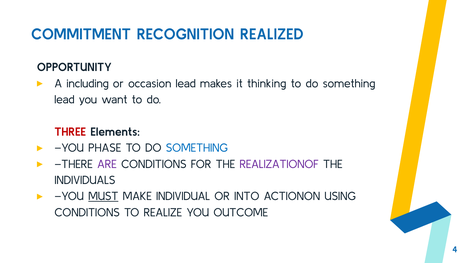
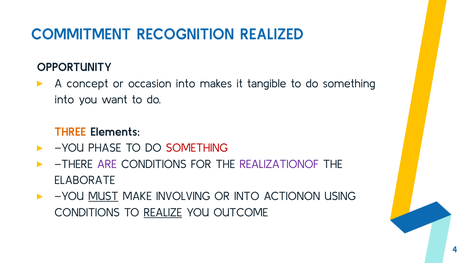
including: including -> concept (87, 83)
occasion lead: lead -> into (186, 83)
thinking: thinking -> tangible (267, 83)
lead: lead -> into (64, 100)
THREE colour: red -> orange (70, 132)
SOMETHING colour: blue -> red (197, 148)
INDIVIDUALS: INDIVIDUALS -> ELABORATE (85, 180)
INDIVIDUAL: INDIVIDUAL -> INVOLVING (183, 196)
REALIZE underline: none -> present (163, 212)
